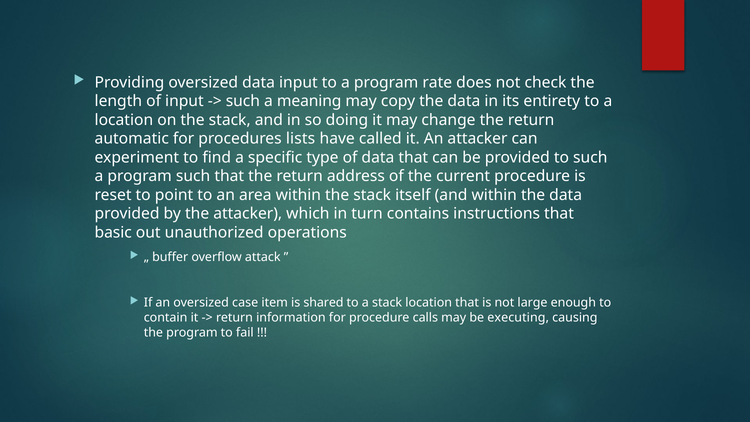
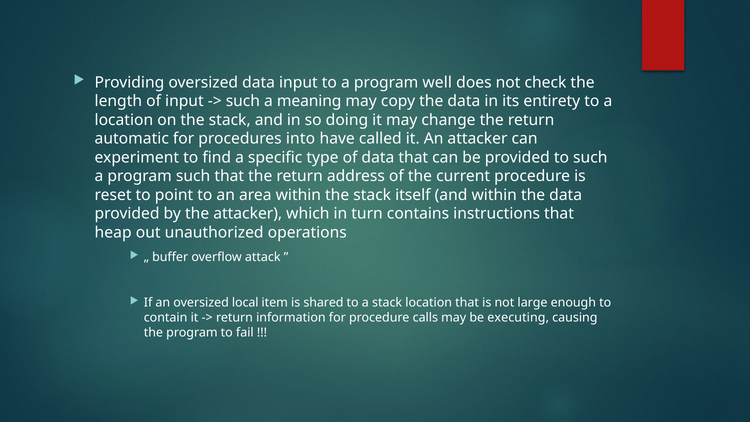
rate: rate -> well (437, 82)
lists: lists -> into (301, 139)
basic: basic -> heap (113, 233)
case: case -> local (245, 303)
